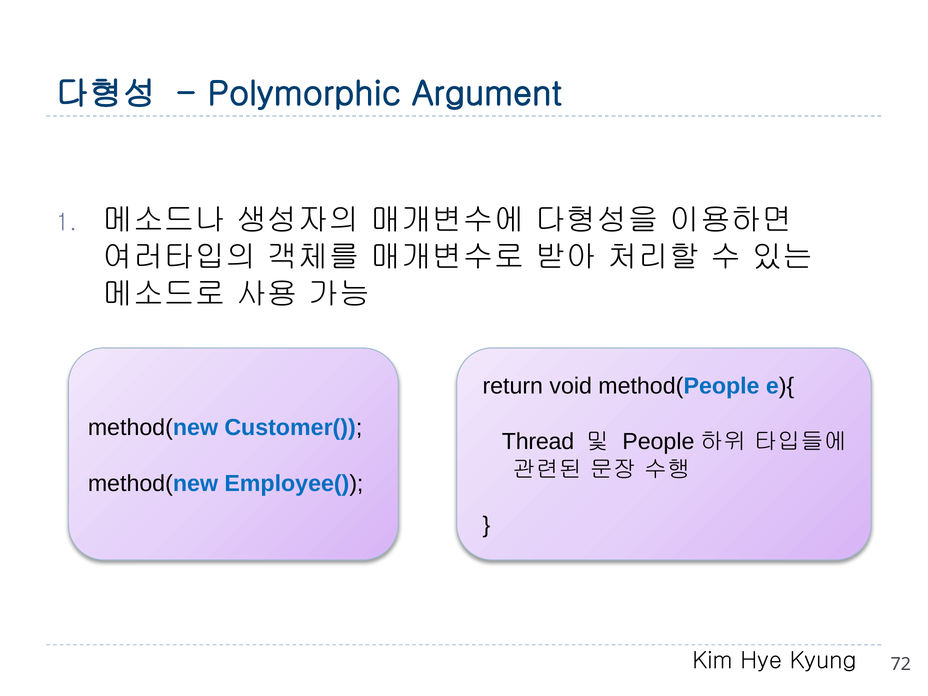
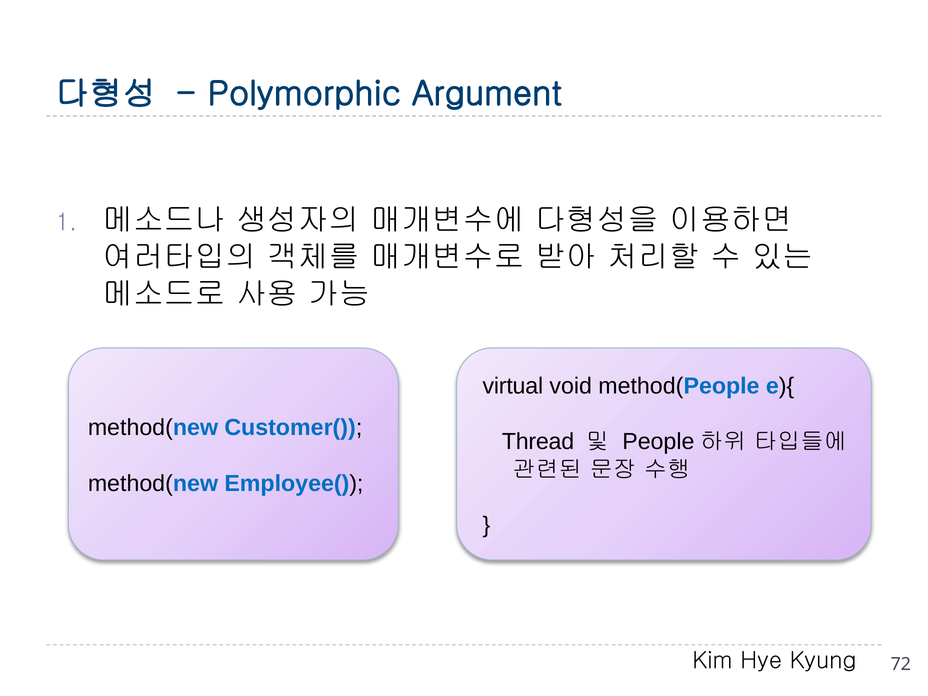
return: return -> virtual (513, 386)
